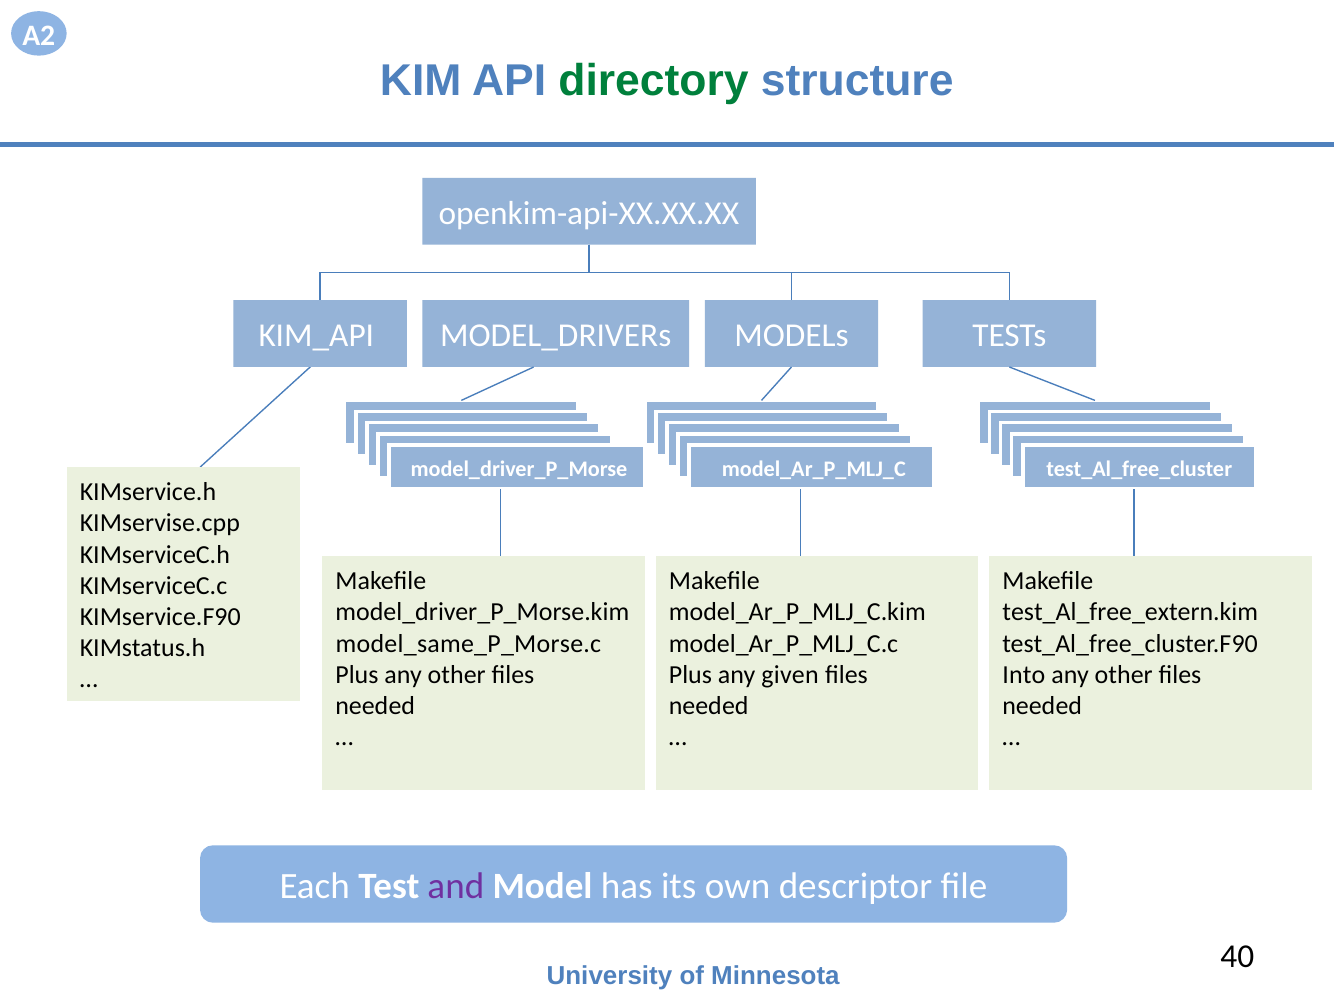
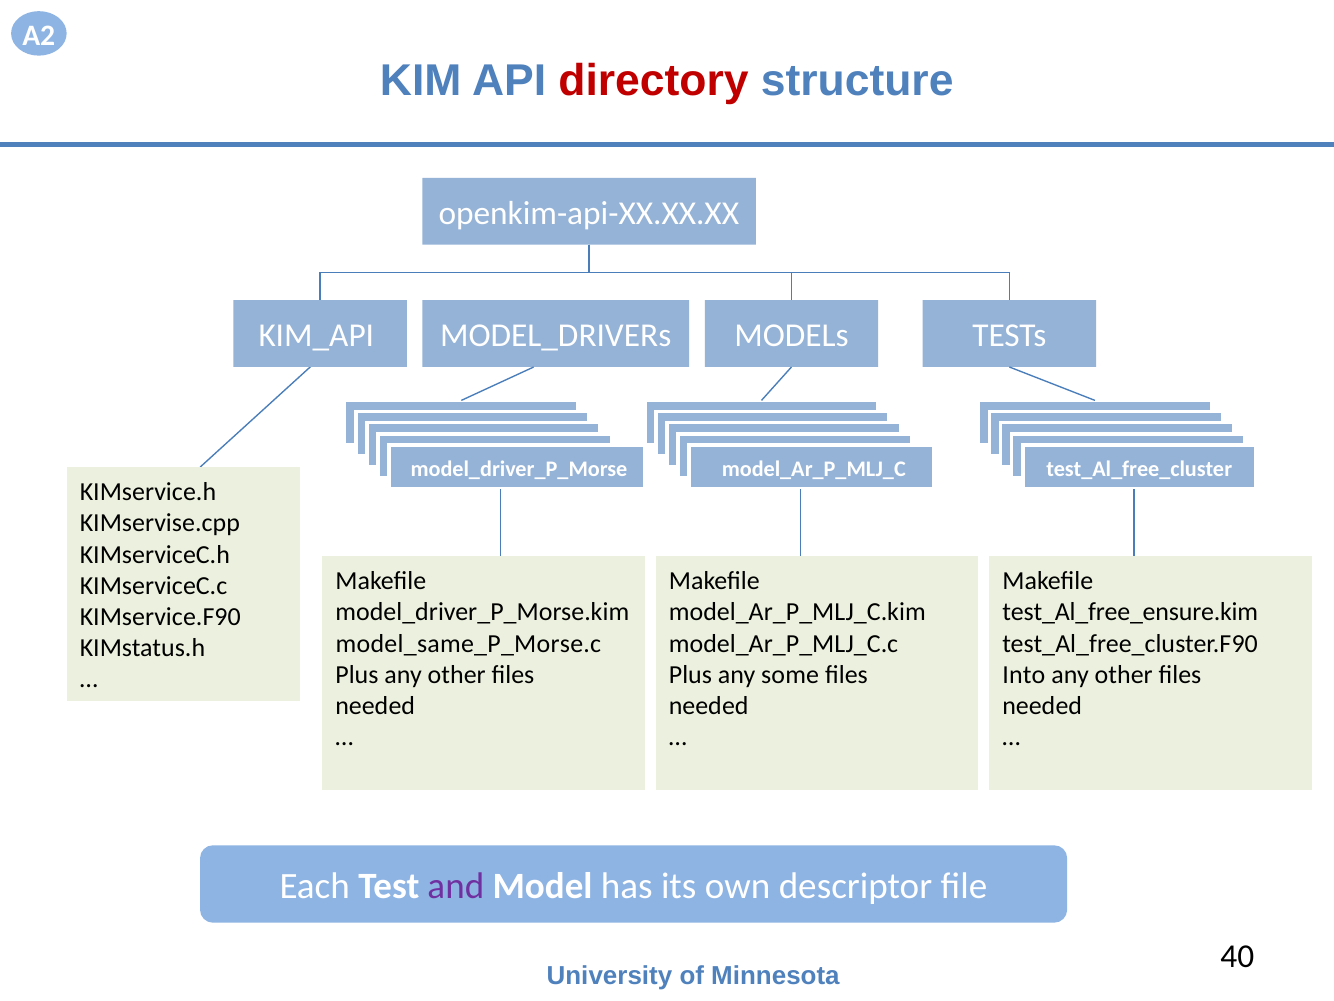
directory colour: green -> red (654, 81)
test_Al_free_extern.kim: test_Al_free_extern.kim -> test_Al_free_ensure.kim (1130, 612)
given: given -> some (790, 674)
